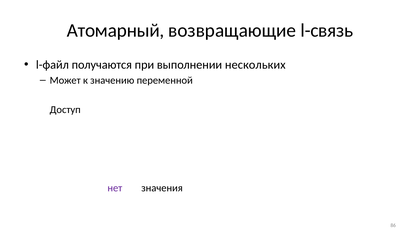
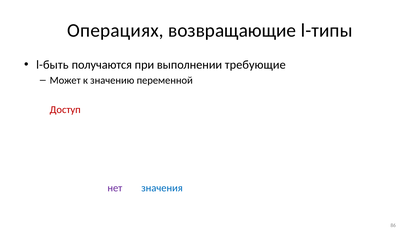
Атомарный: Атомарный -> Операциях (115, 30)
l-связь: l-связь -> l-типы (327, 30)
l-файл: l-файл -> l-быть (52, 65)
нескольких: нескольких -> требующие (255, 65)
Доступ colour: black -> red (65, 110)
значения colour: black -> blue (162, 188)
